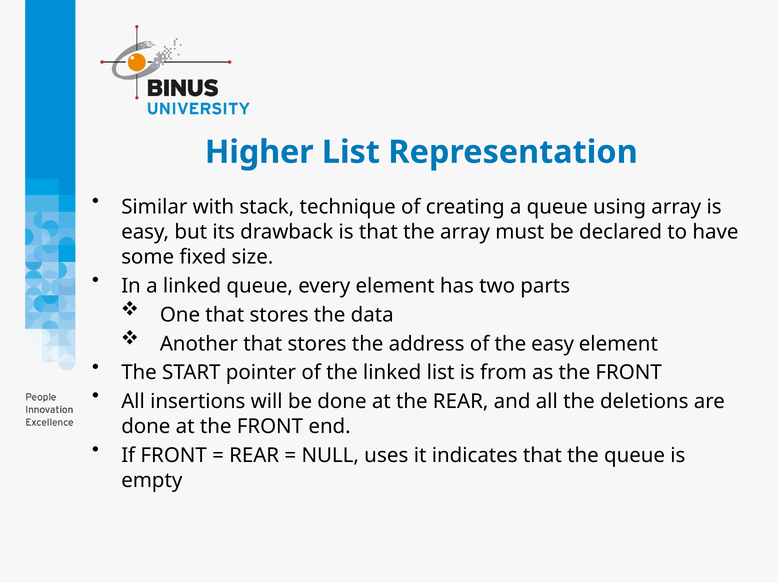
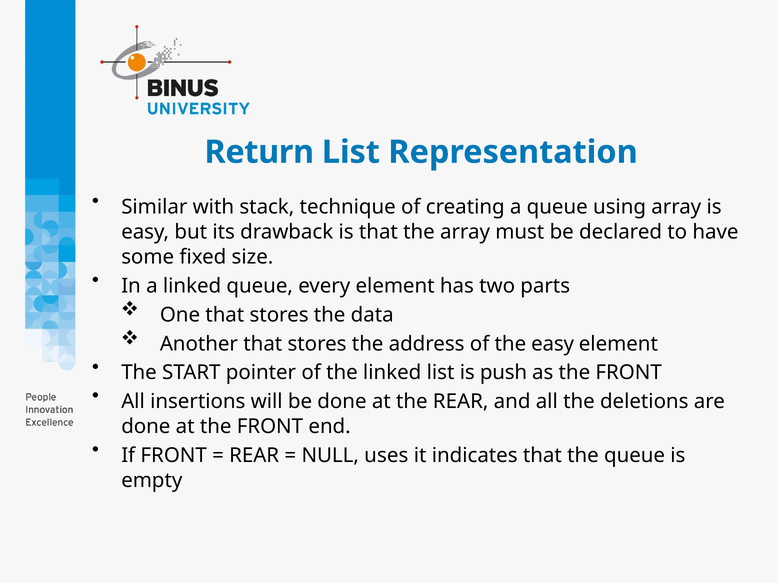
Higher: Higher -> Return (259, 152)
from: from -> push (504, 373)
